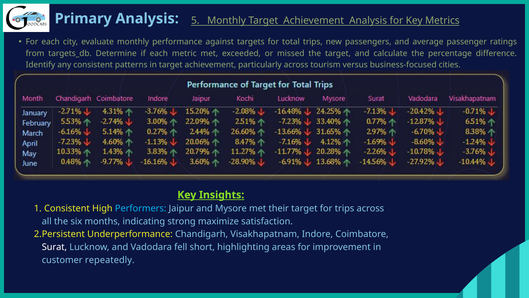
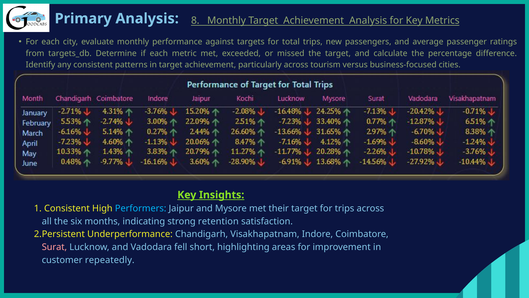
5: 5 -> 8 (195, 21)
maximize: maximize -> retention (218, 221)
Surat colour: white -> pink (54, 247)
